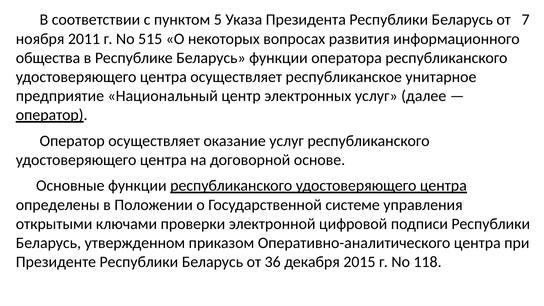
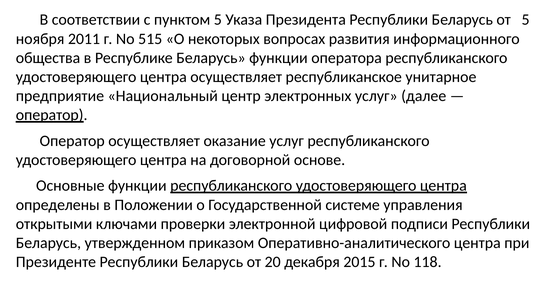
от 7: 7 -> 5 (526, 20)
36: 36 -> 20 (273, 262)
